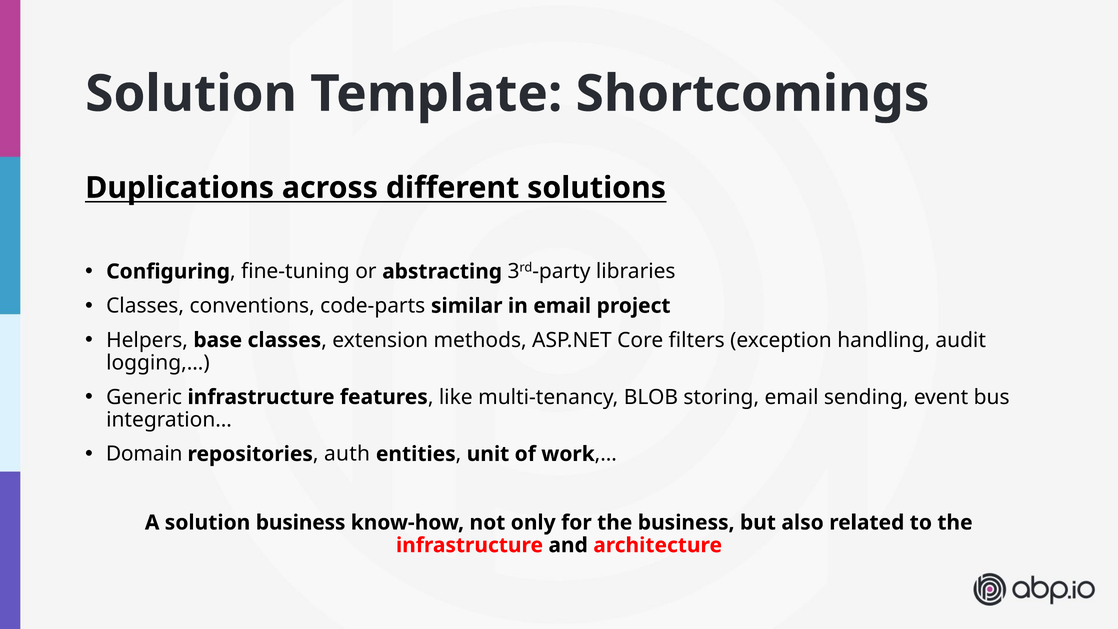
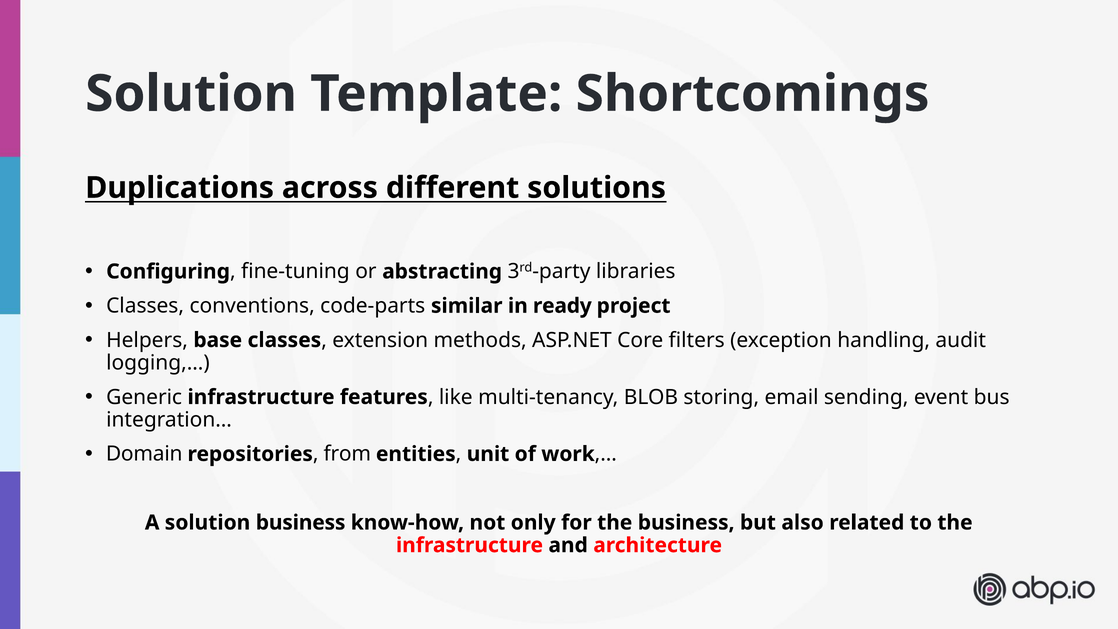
in email: email -> ready (562, 306)
auth: auth -> from (347, 454)
